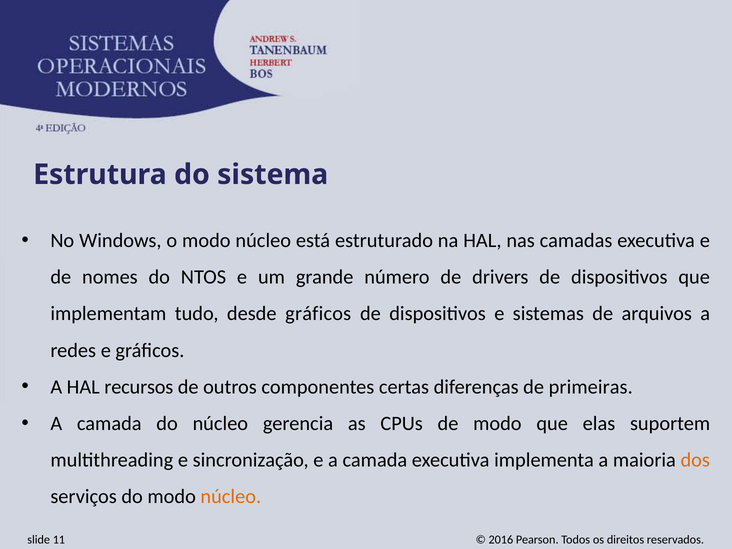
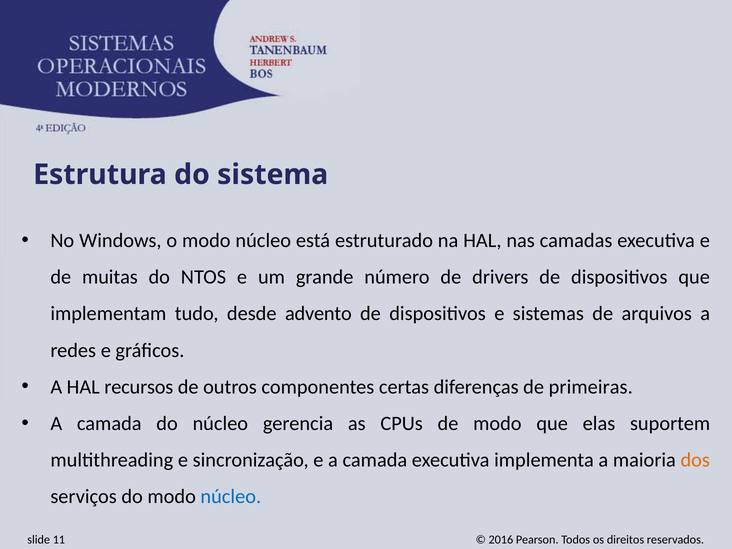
nomes: nomes -> muitas (110, 277)
desde gráficos: gráficos -> advento (318, 314)
núcleo colour: orange -> blue (231, 497)
